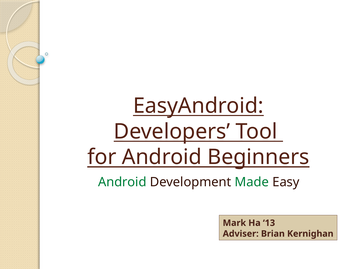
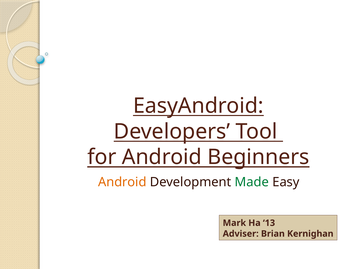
Android colour: green -> orange (122, 182)
